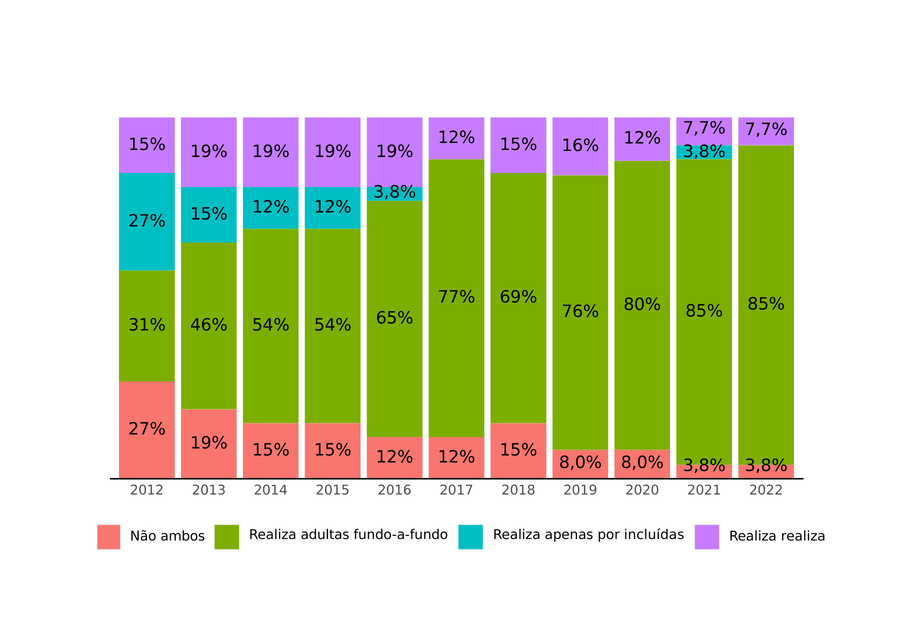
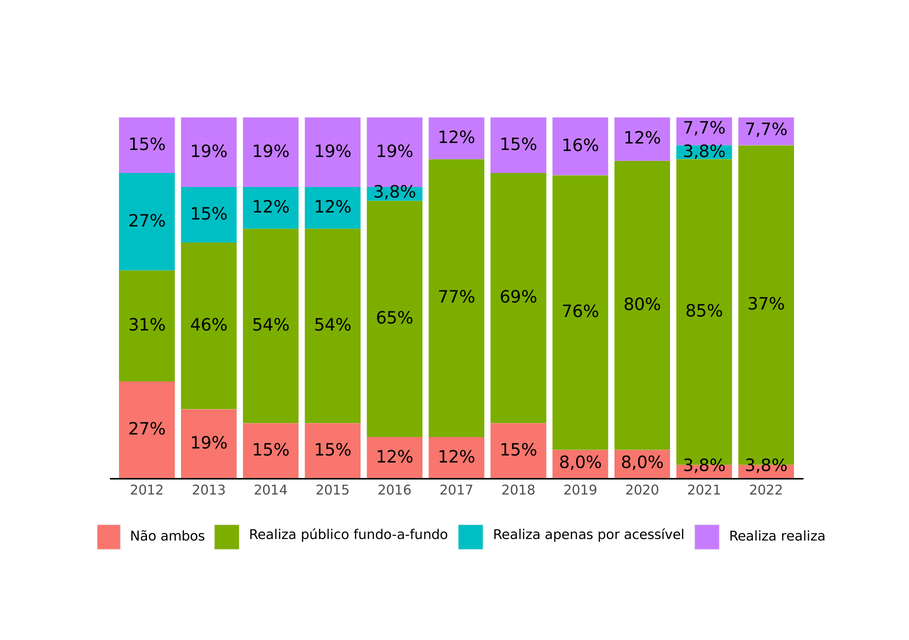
85%: 85% -> 37% (766, 305)
adultas: adultas -> público (325, 536)
incluídas: incluídas -> acessível (654, 535)
